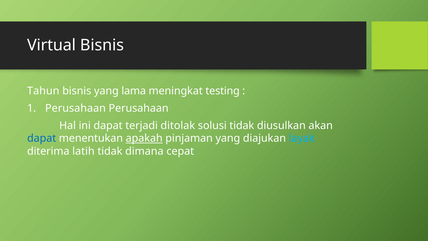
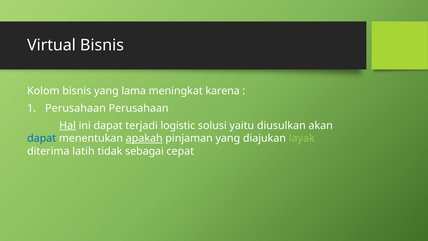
Tahun: Tahun -> Kolom (43, 91)
testing: testing -> karena (223, 91)
Hal underline: none -> present (68, 125)
ditolak: ditolak -> logistic (178, 125)
solusi tidak: tidak -> yaitu (242, 125)
layak colour: light blue -> light green (302, 138)
dimana: dimana -> sebagai (144, 151)
